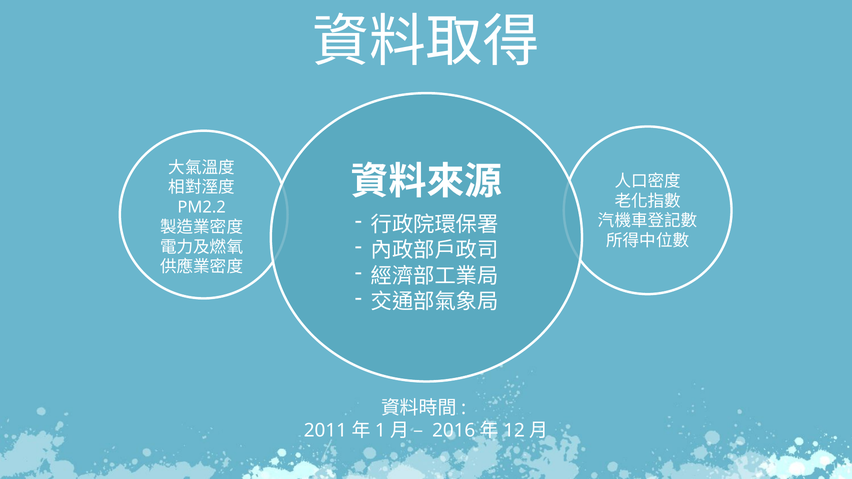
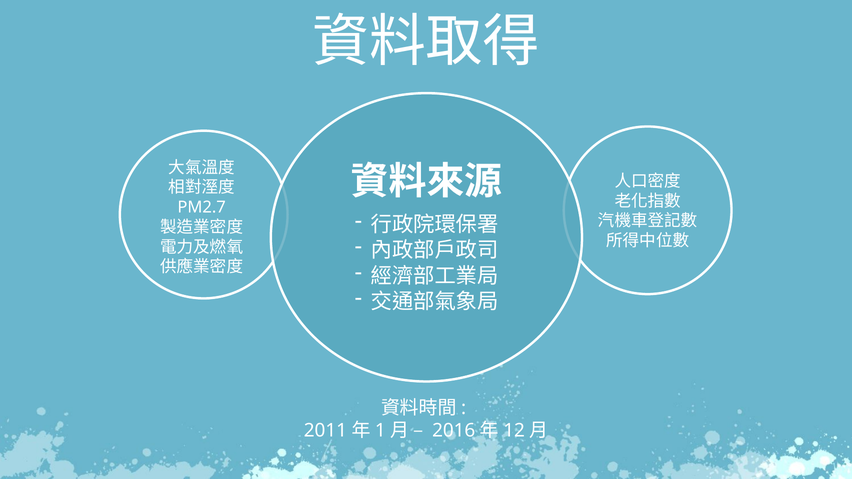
PM2.2: PM2.2 -> PM2.7 (202, 207)
